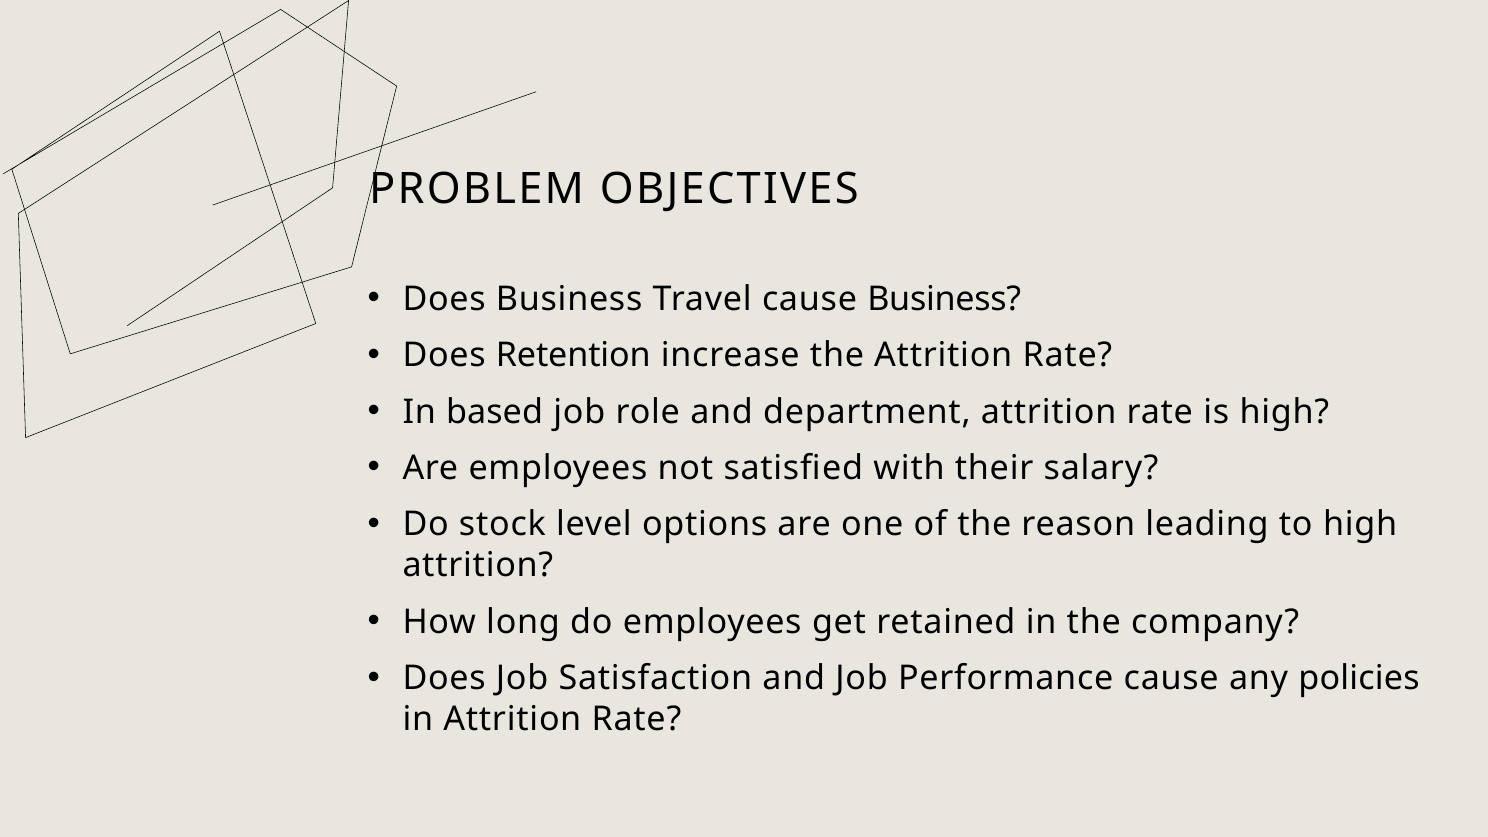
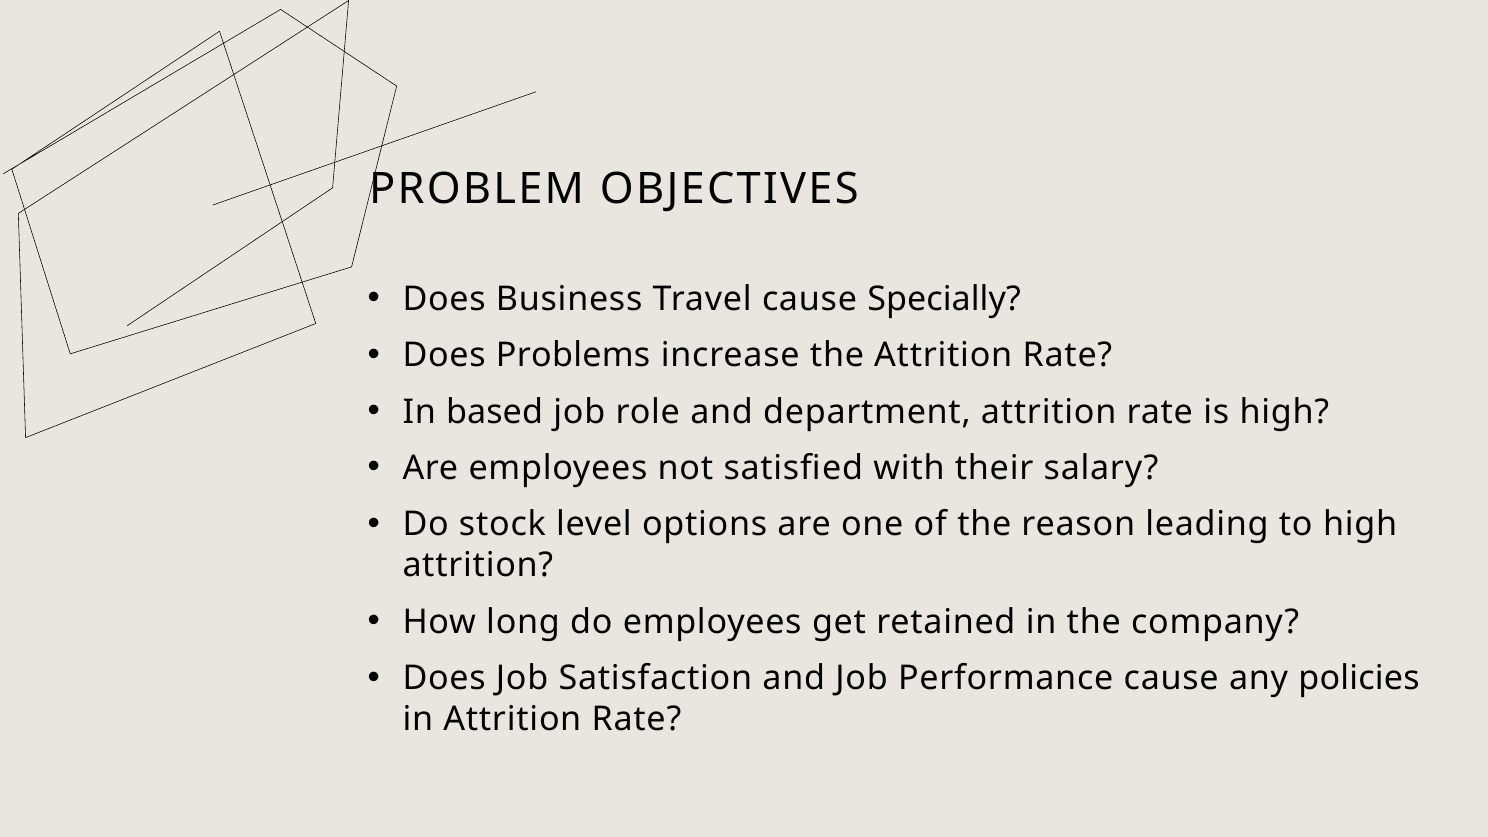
cause Business: Business -> Specially (944, 299)
Retention: Retention -> Problems (573, 355)
